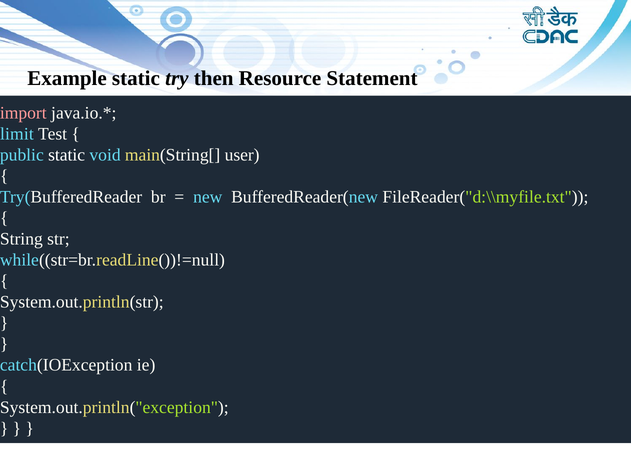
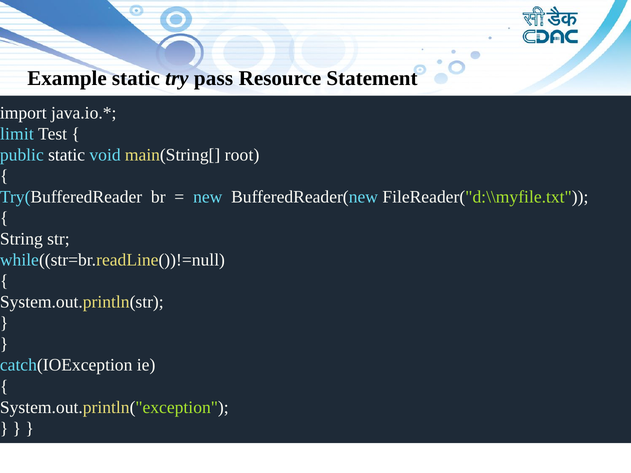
then: then -> pass (214, 78)
import colour: pink -> white (23, 113)
user: user -> root (242, 155)
